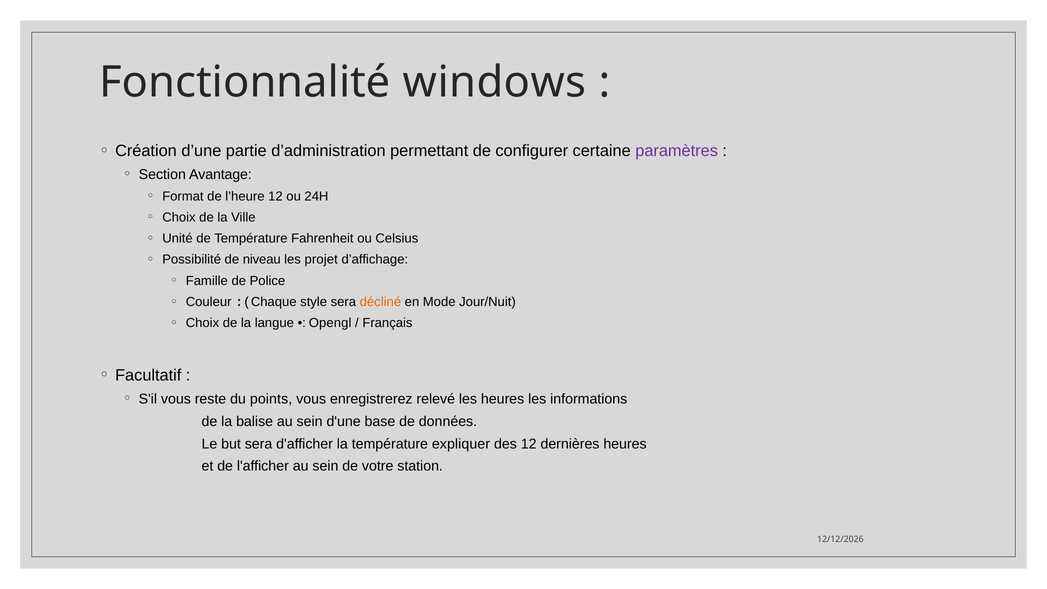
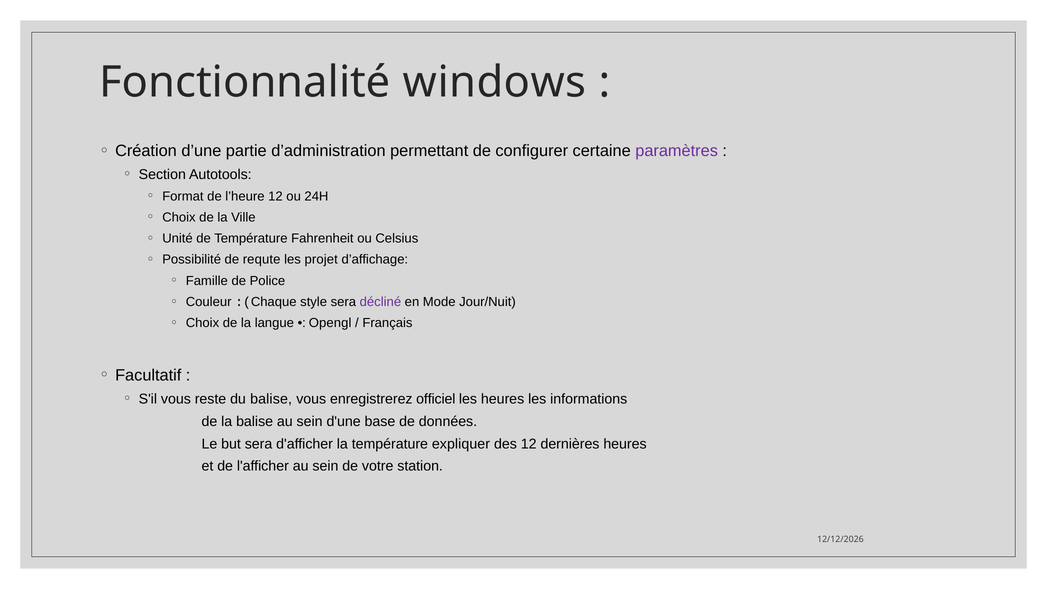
Avantage: Avantage -> Autotools (220, 174)
niveau: niveau -> requte (262, 260)
décliné colour: orange -> purple (380, 302)
du points: points -> balise (271, 399)
relevé: relevé -> officiel (436, 399)
